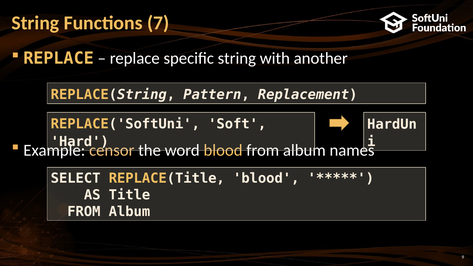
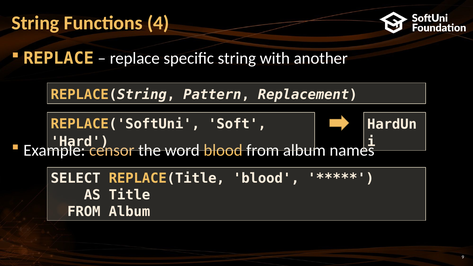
7: 7 -> 4 (158, 23)
